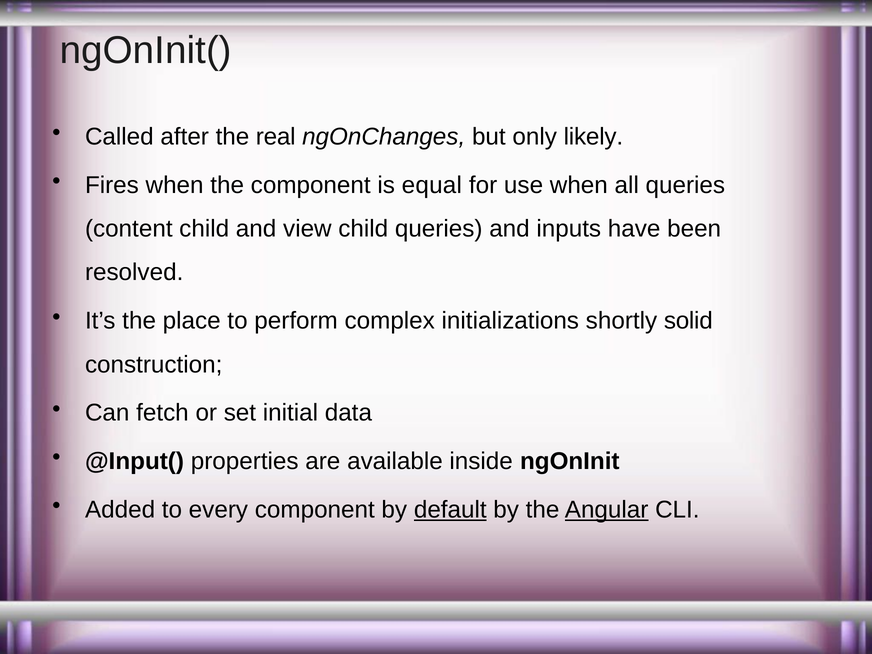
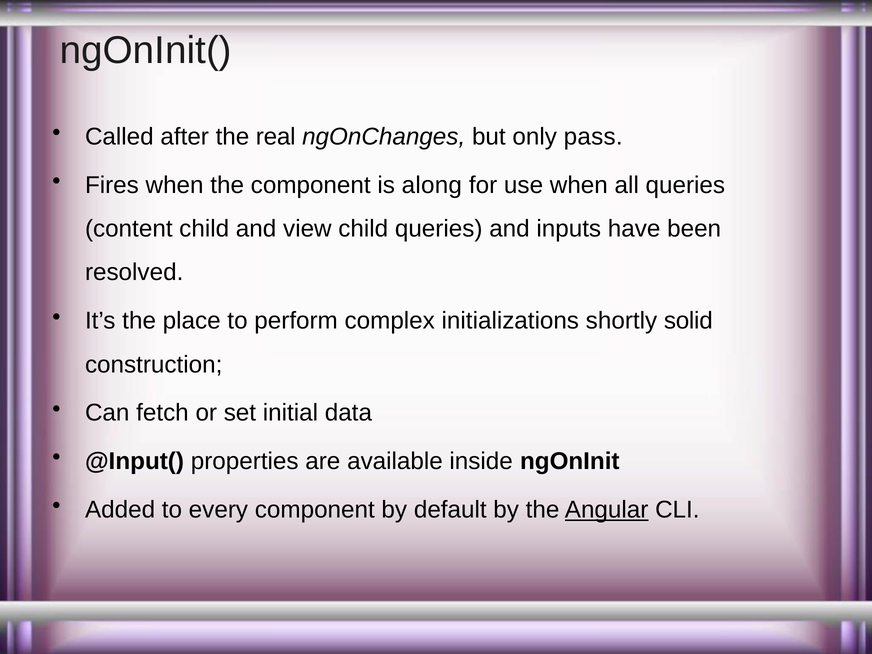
likely: likely -> pass (593, 137)
equal: equal -> along (432, 185)
default underline: present -> none (450, 510)
